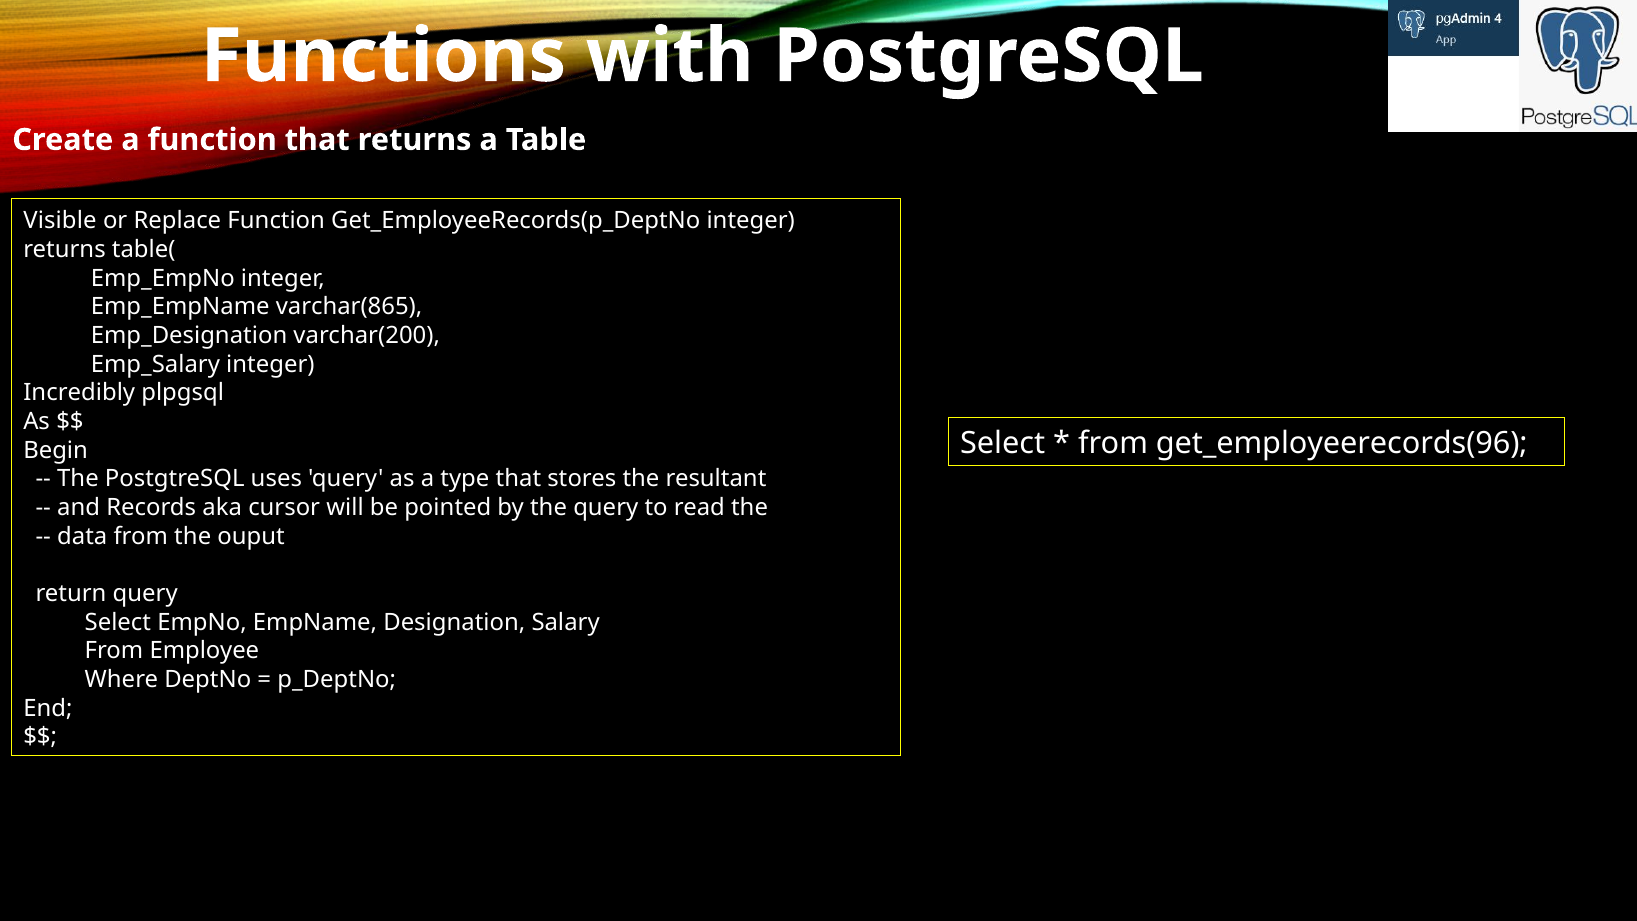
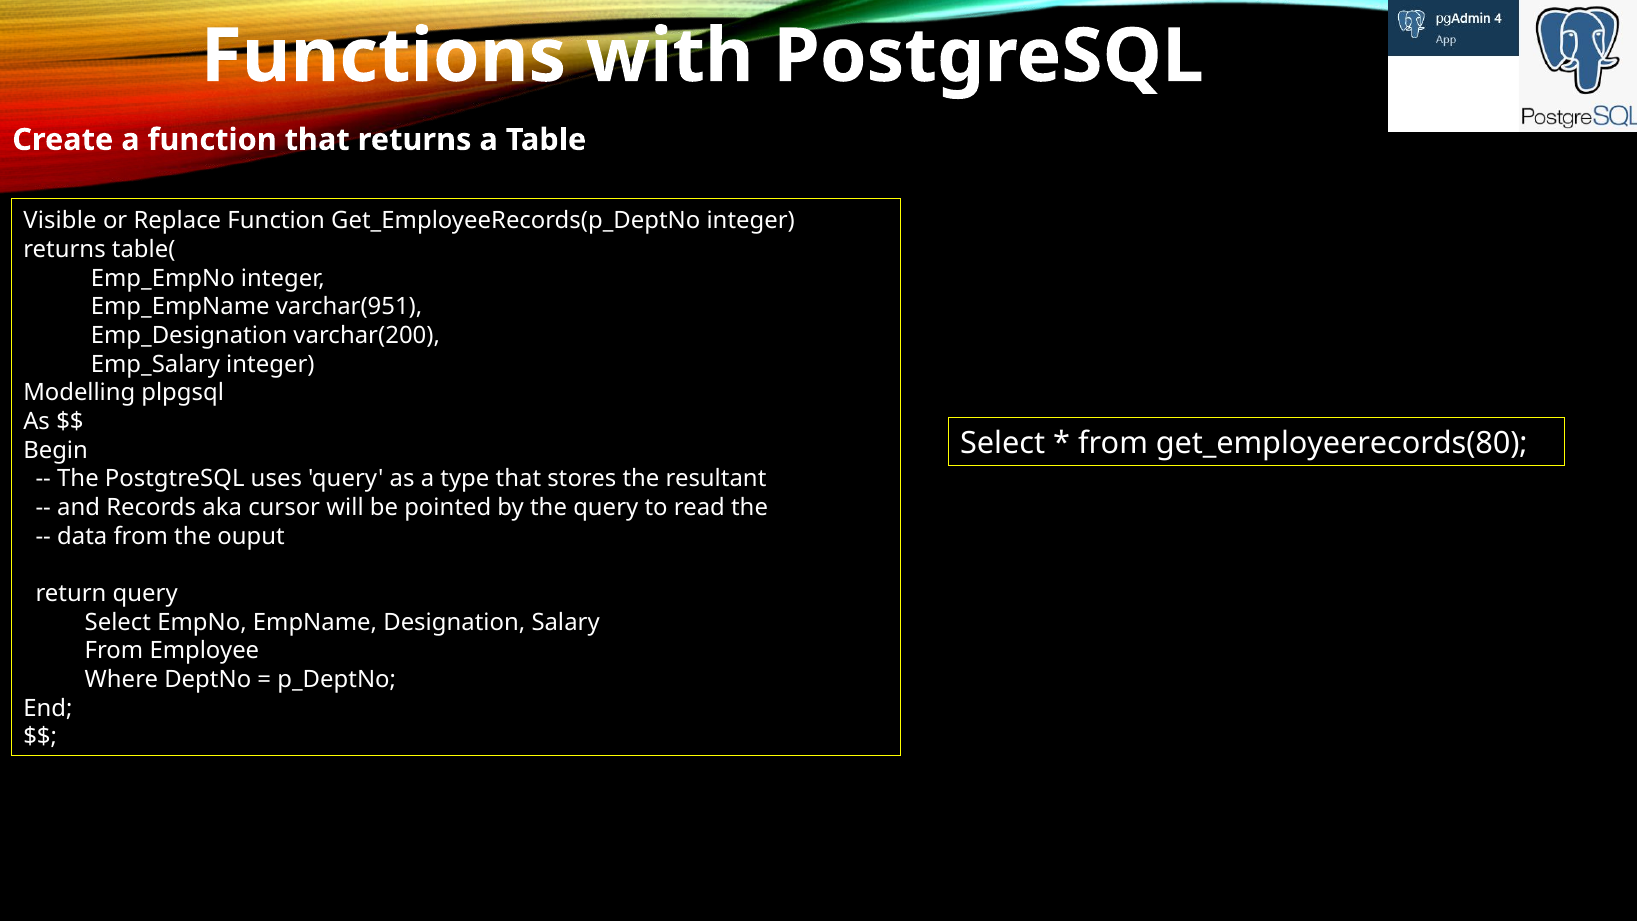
varchar(865: varchar(865 -> varchar(951 (349, 307)
Incredibly: Incredibly -> Modelling (79, 393)
get_employeerecords(96: get_employeerecords(96 -> get_employeerecords(80 (1342, 444)
